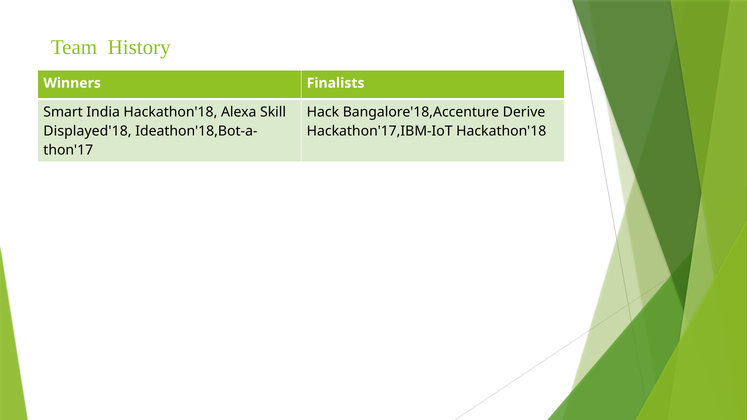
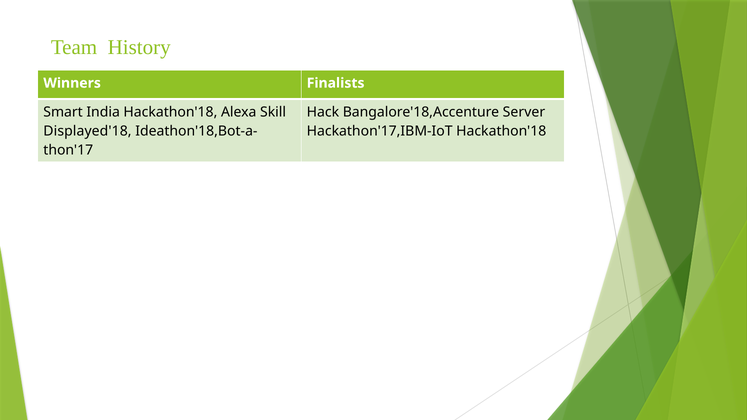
Derive: Derive -> Server (524, 112)
